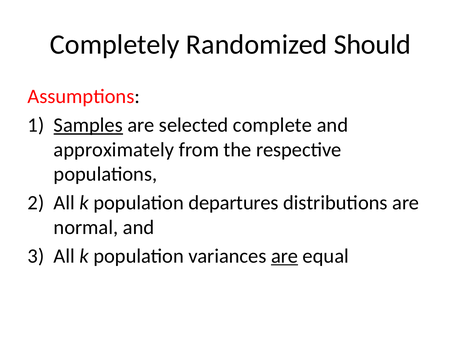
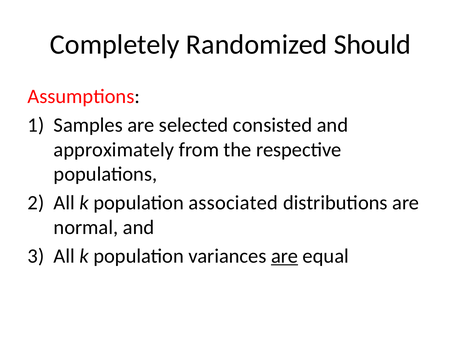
Samples underline: present -> none (88, 125)
complete: complete -> consisted (273, 125)
departures: departures -> associated (233, 203)
